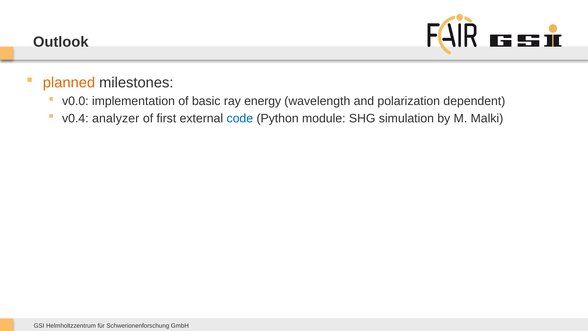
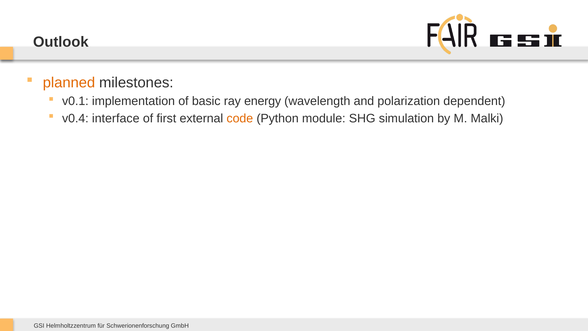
v0.0: v0.0 -> v0.1 (75, 101)
analyzer: analyzer -> interface (116, 118)
code colour: blue -> orange (240, 118)
